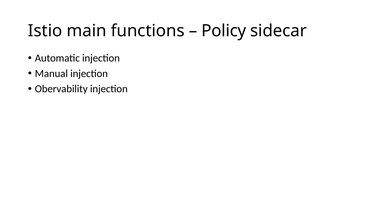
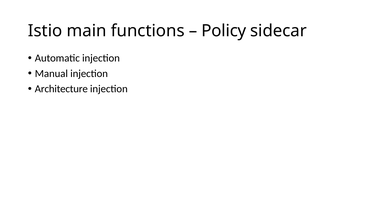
Obervability: Obervability -> Architecture (61, 89)
